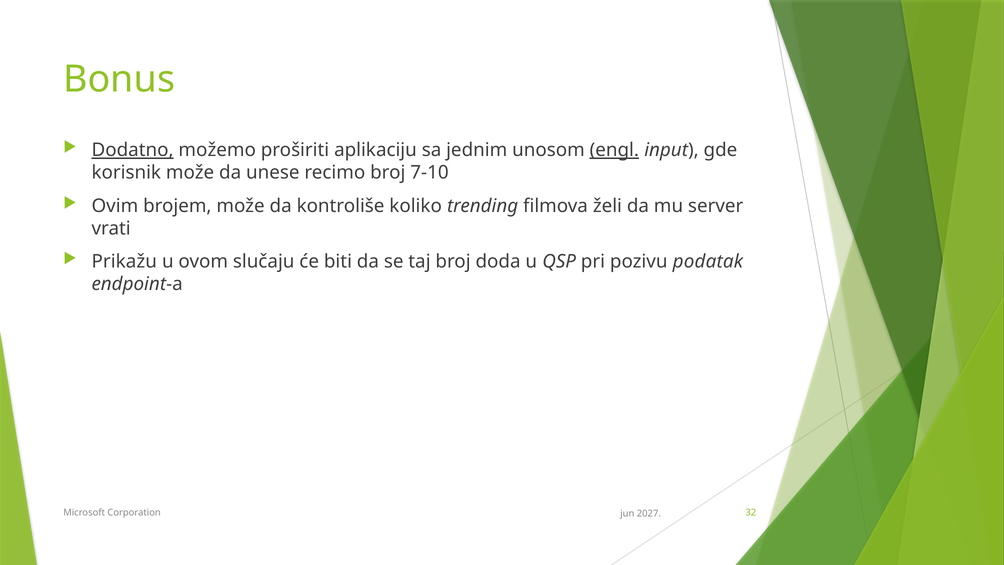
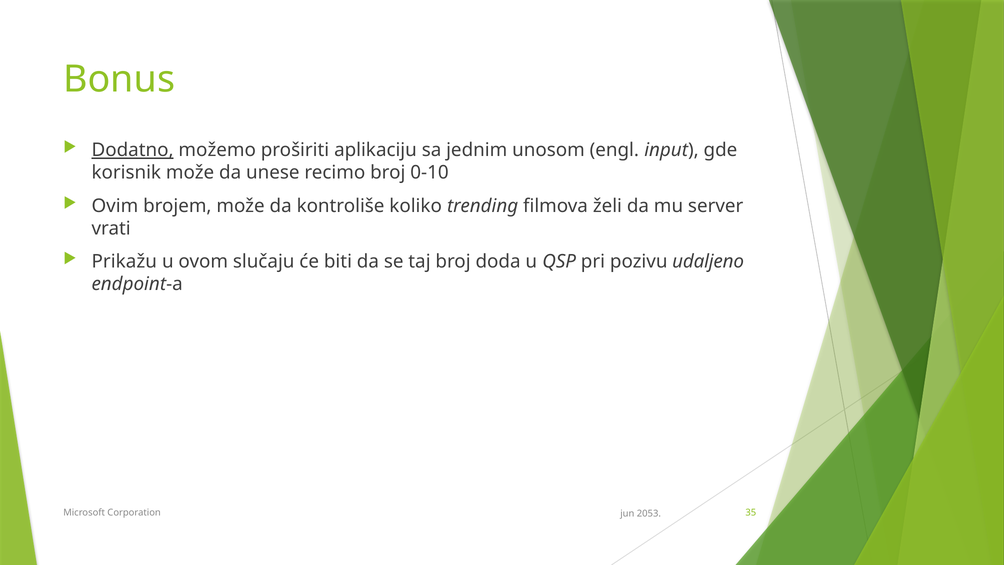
engl underline: present -> none (614, 150)
7-10: 7-10 -> 0-10 (429, 173)
podatak: podatak -> udaljeno (708, 261)
32: 32 -> 35 (751, 512)
2027: 2027 -> 2053 (649, 513)
